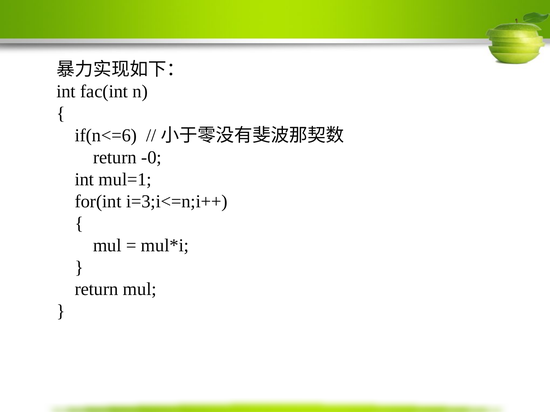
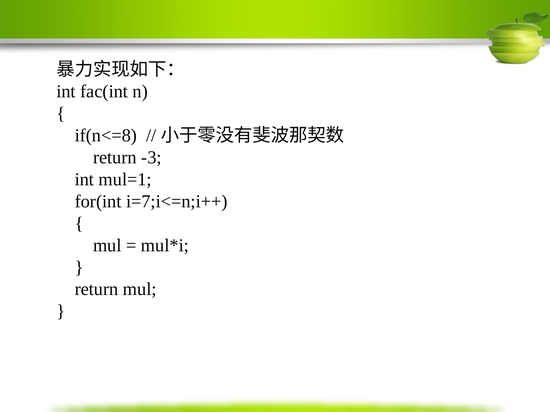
if(n<=6: if(n<=6 -> if(n<=8 (106, 136)
-0: -0 -> -3 (151, 158)
i=3;i<=n;i++: i=3;i<=n;i++ -> i=7;i<=n;i++ (177, 202)
